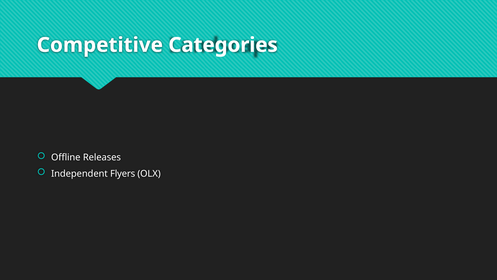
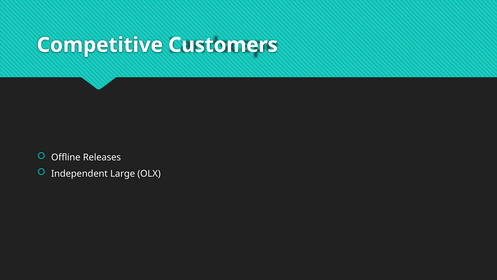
Categories: Categories -> Customers (223, 45)
Flyers: Flyers -> Large (123, 173)
